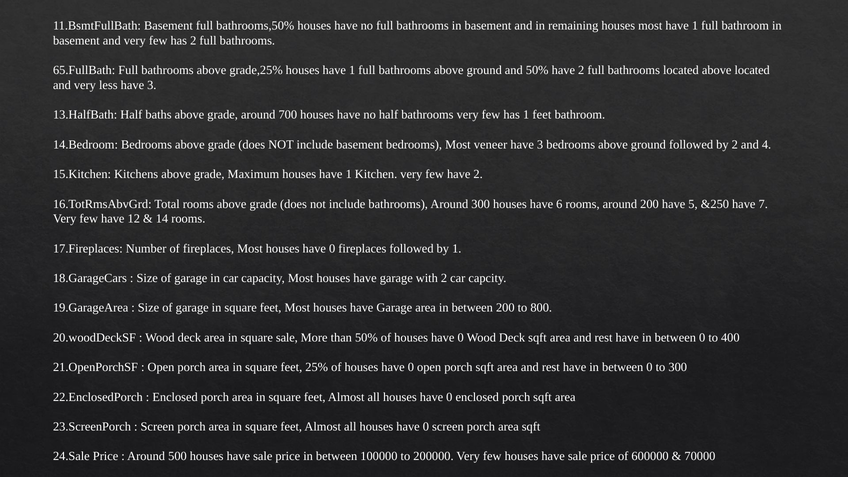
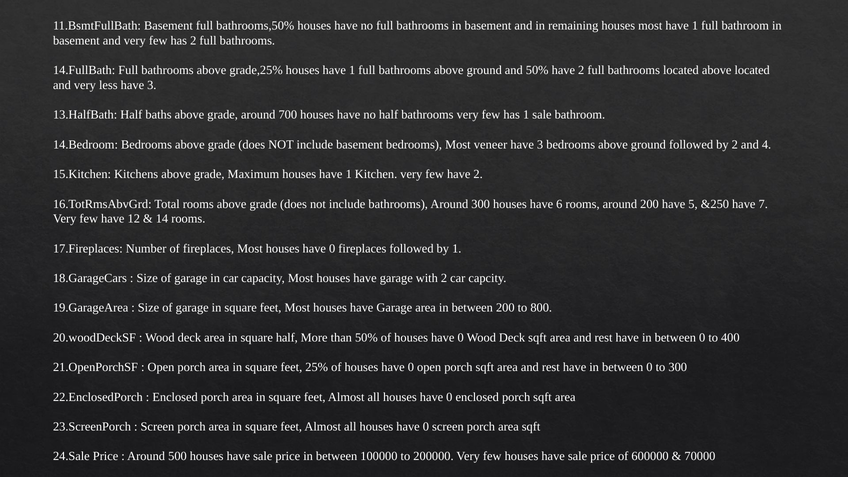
65.FullBath: 65.FullBath -> 14.FullBath (84, 70)
1 feet: feet -> sale (542, 115)
square sale: sale -> half (287, 338)
